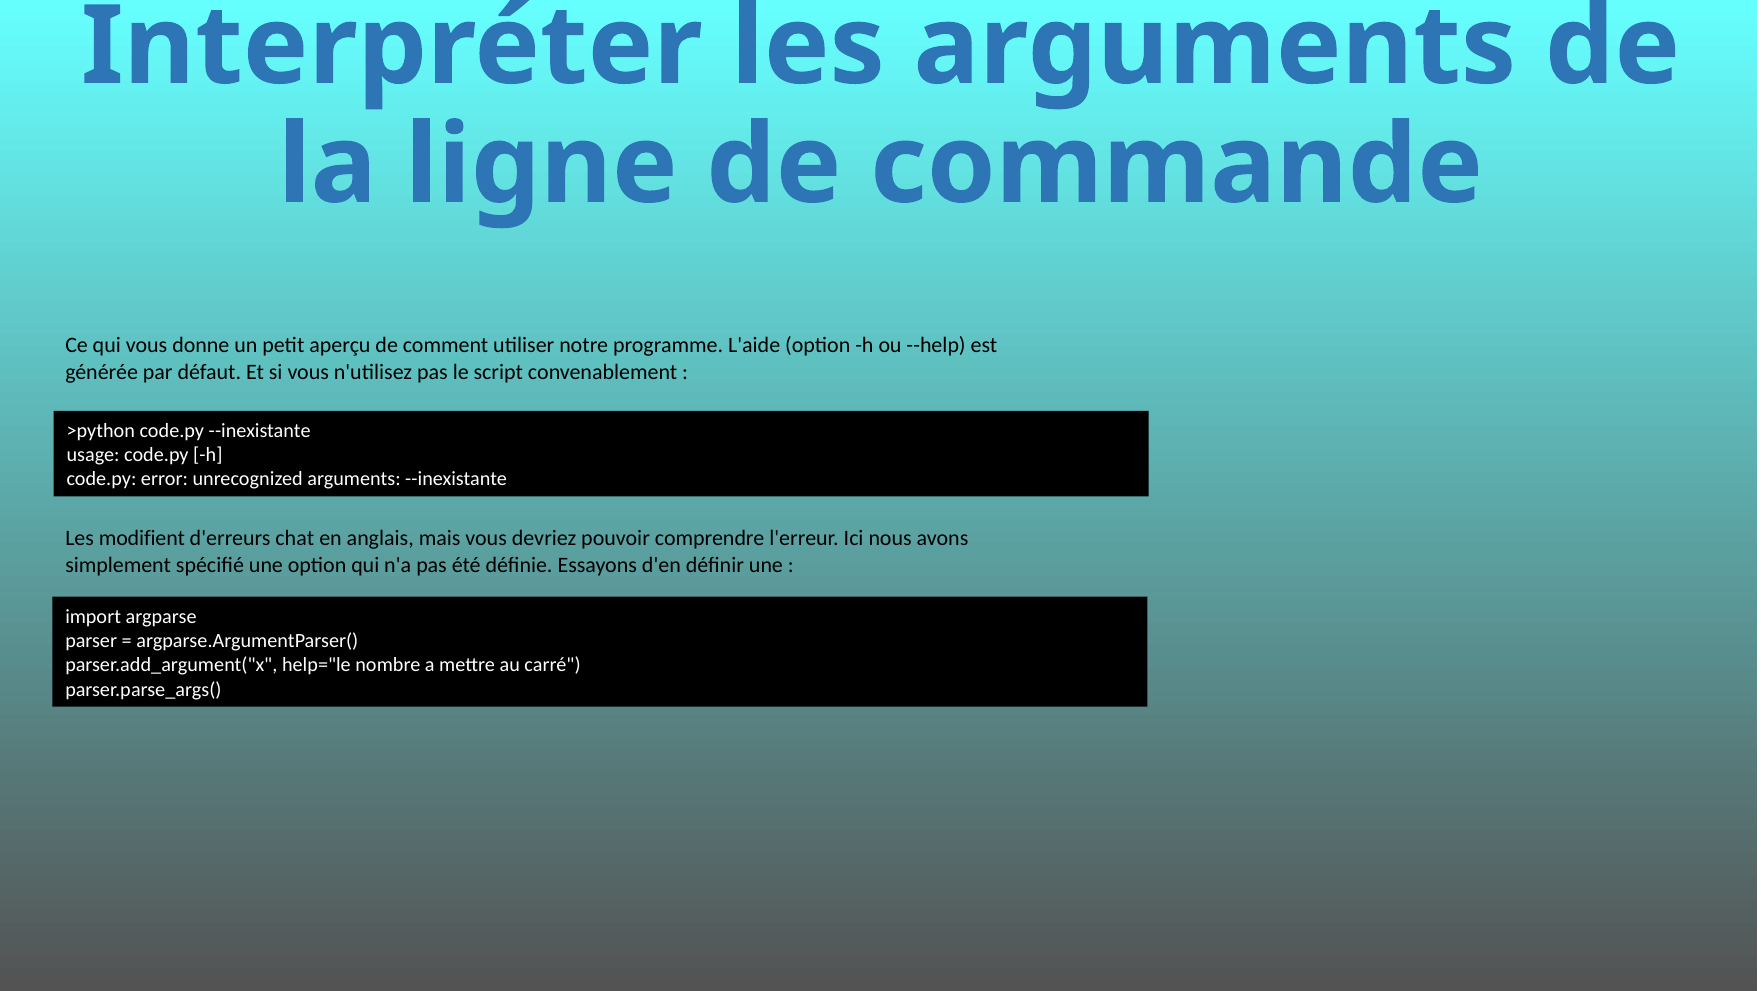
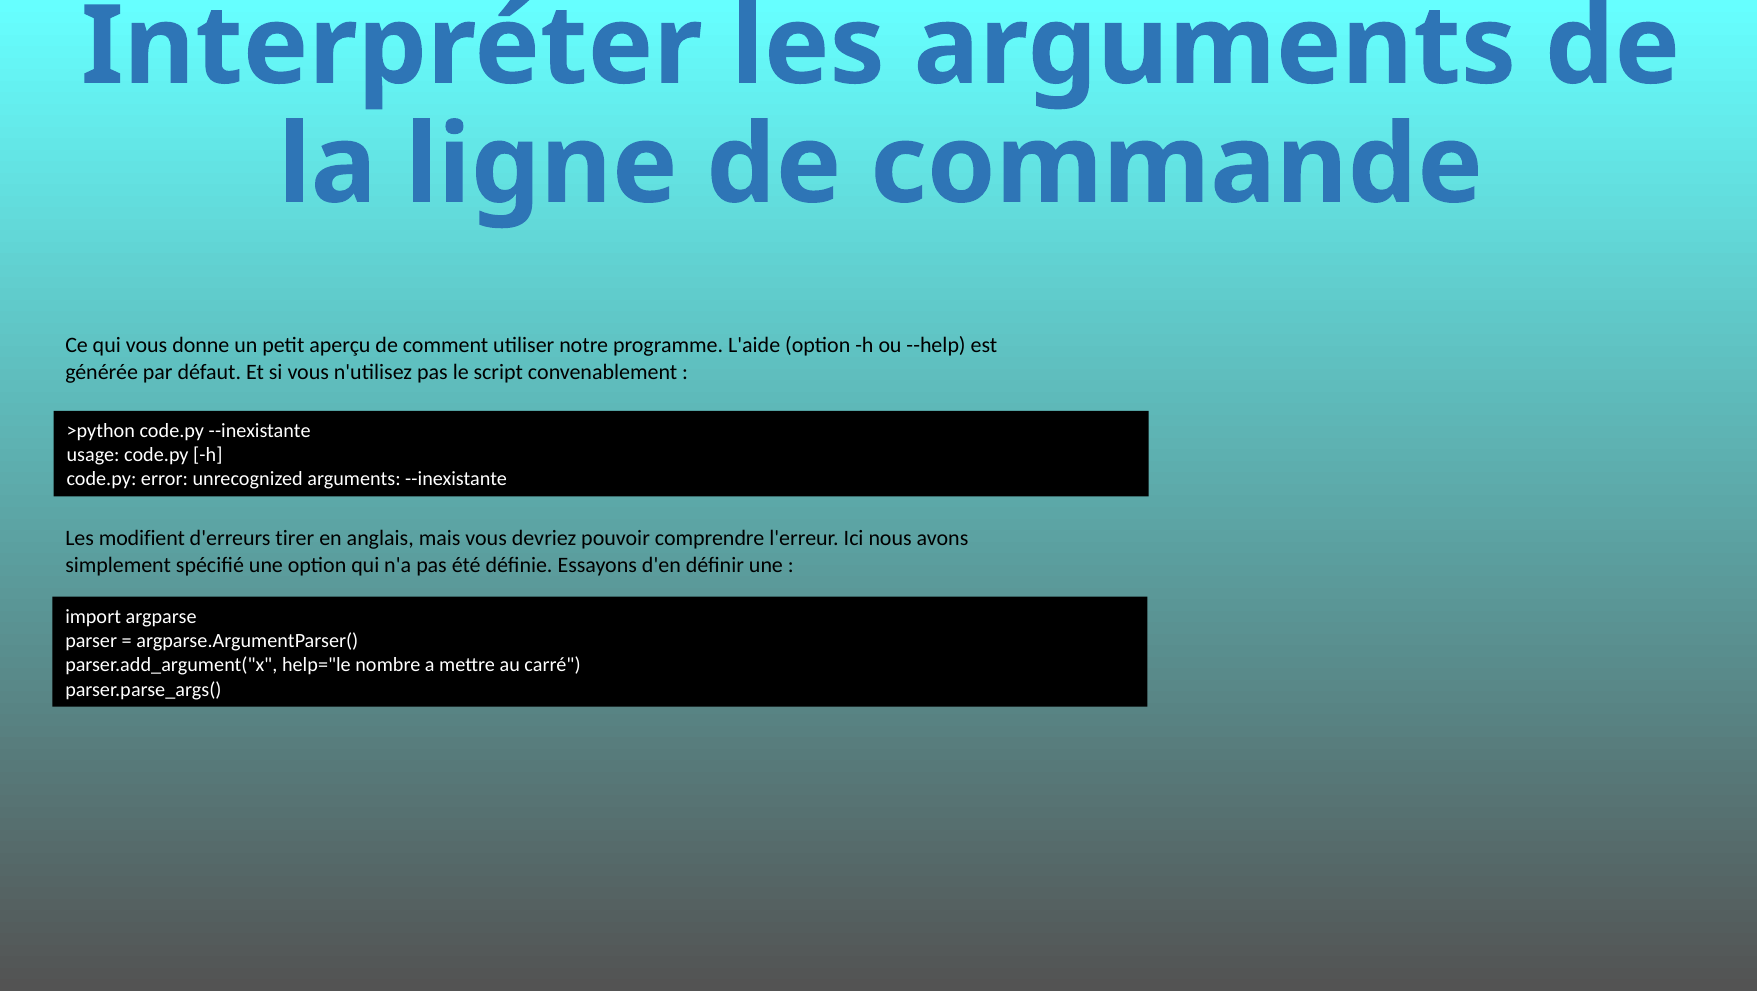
chat: chat -> tirer (295, 538)
